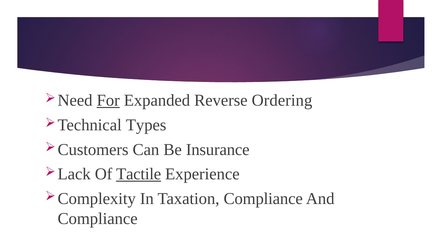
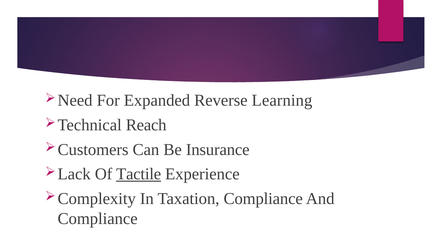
For underline: present -> none (108, 100)
Ordering: Ordering -> Learning (282, 100)
Types: Types -> Reach (146, 125)
